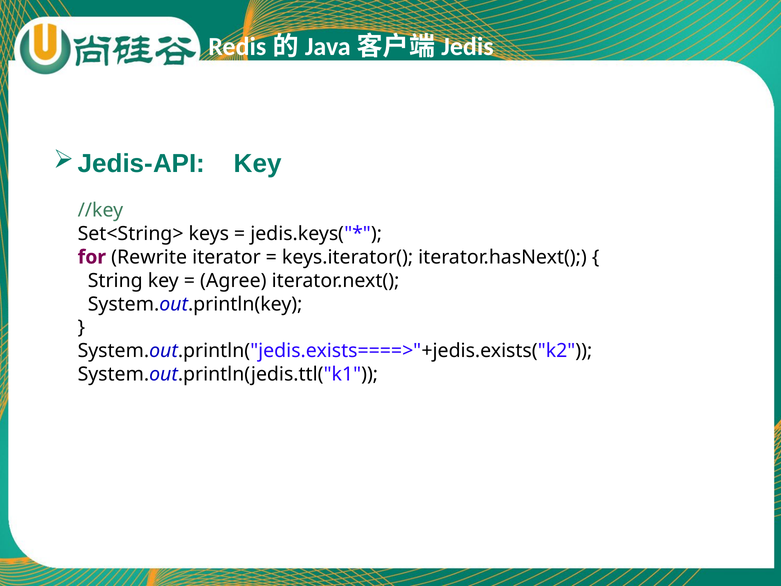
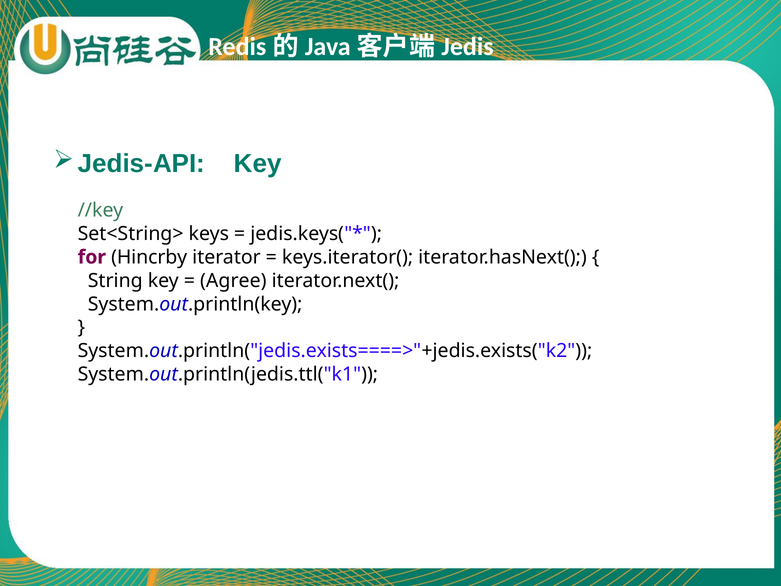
Rewrite: Rewrite -> Hincrby (149, 257)
